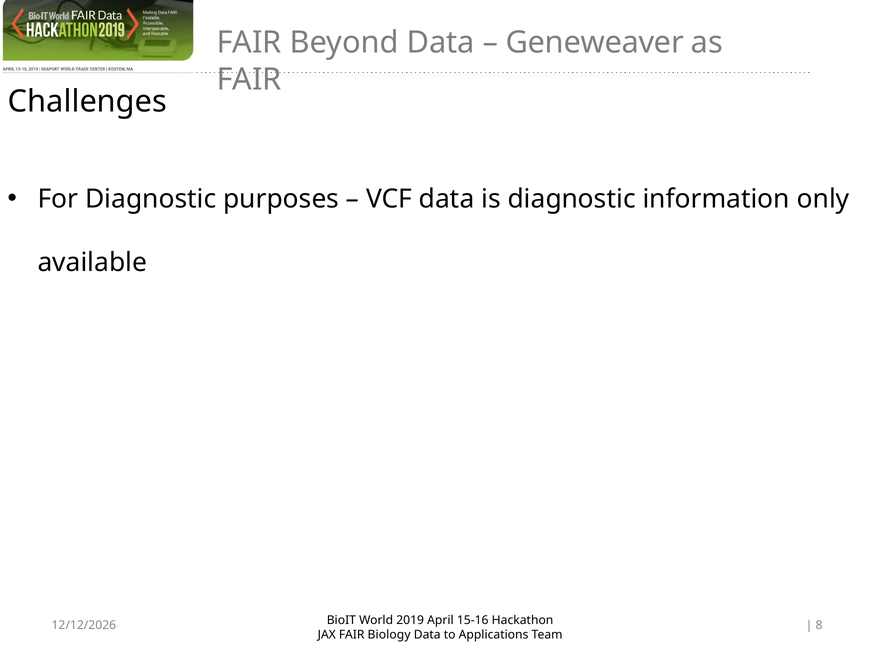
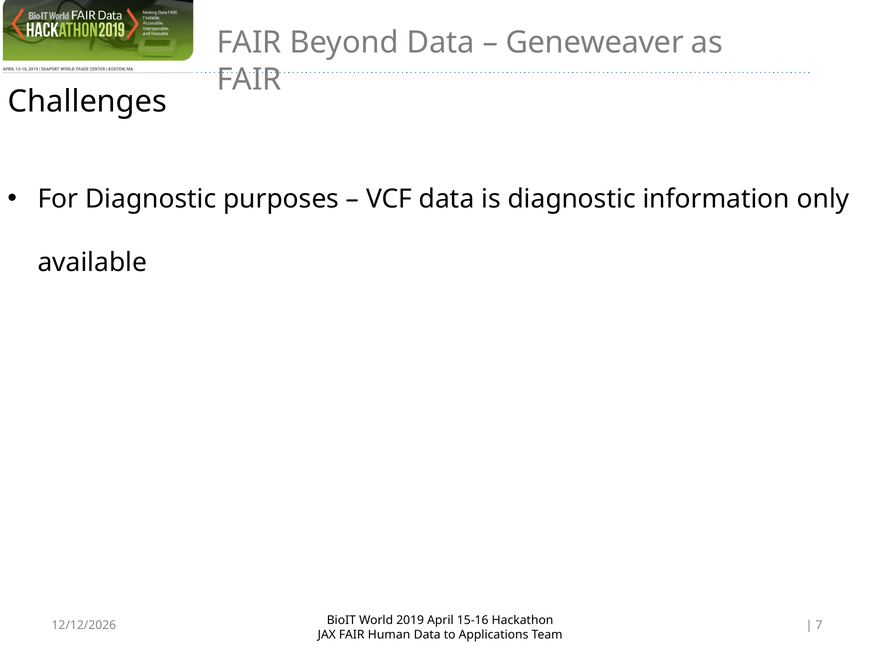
8: 8 -> 7 (819, 625)
Biology: Biology -> Human (389, 634)
